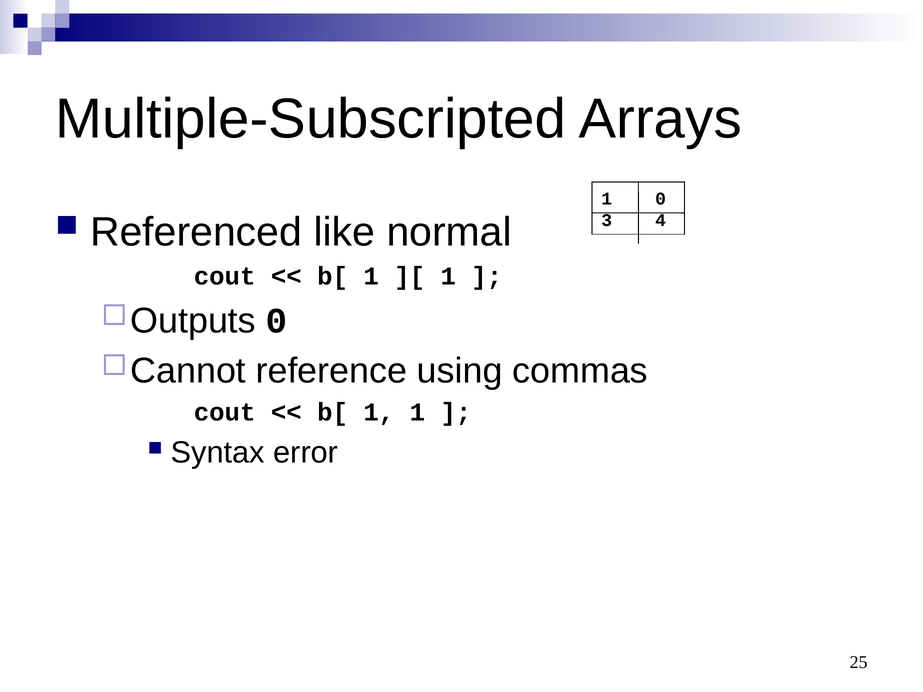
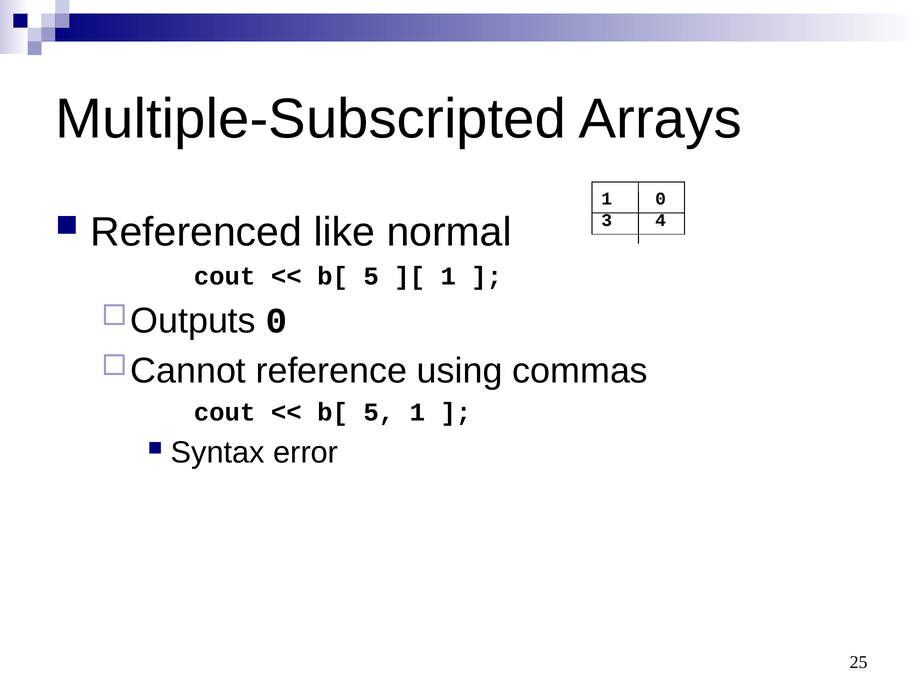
1: 1 -> 5 (371, 276)
1: 1 -> 5 (379, 413)
